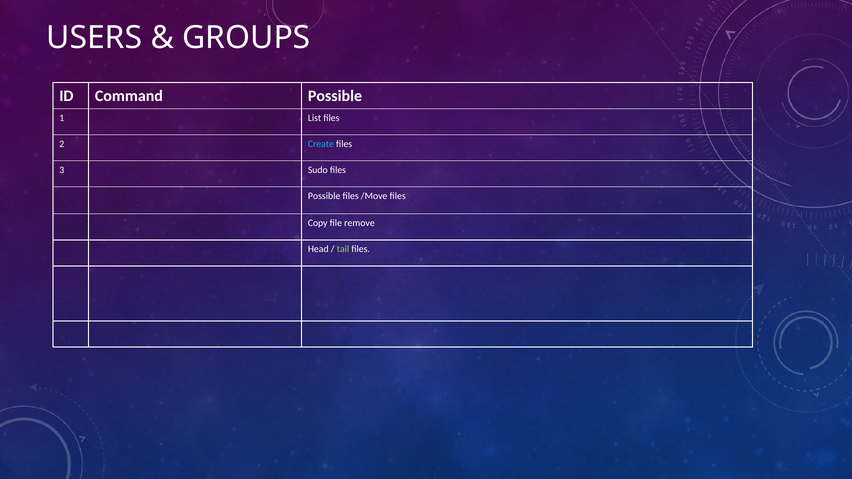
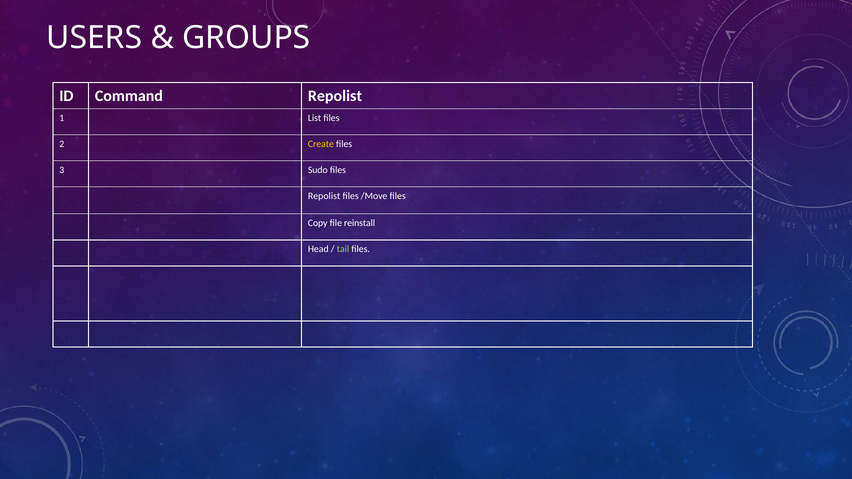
Command Possible: Possible -> Repolist (335, 96)
Create colour: light blue -> yellow (321, 144)
Possible: Possible -> Repolist (324, 196)
remove: remove -> reinstall (360, 223)
